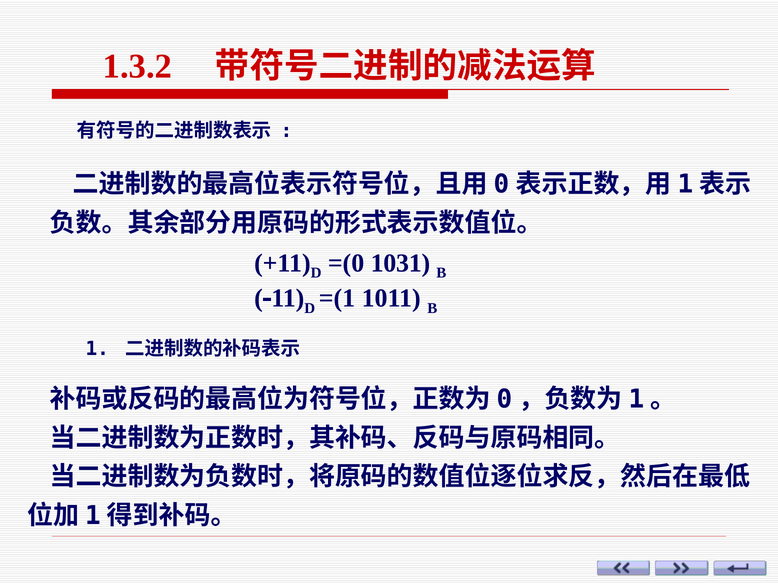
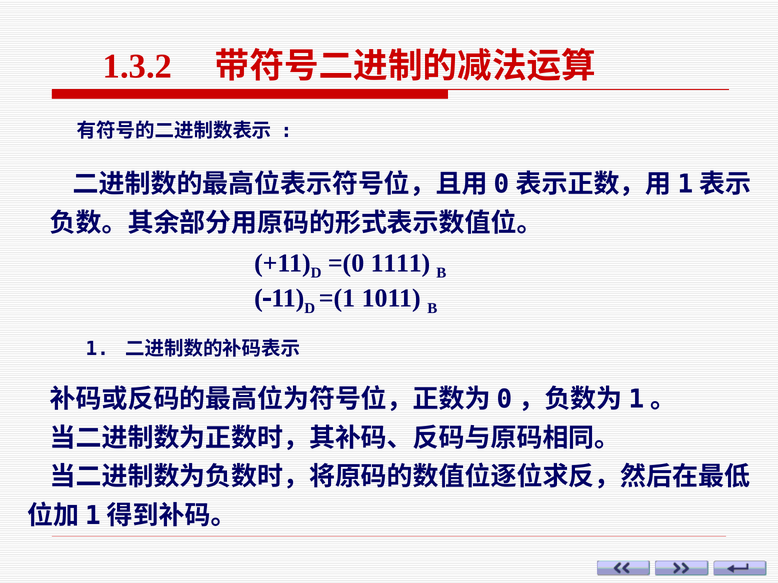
1031: 1031 -> 1111 (400, 263)
